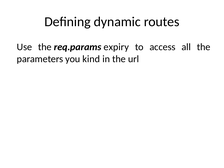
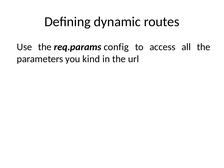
expiry: expiry -> config (116, 47)
